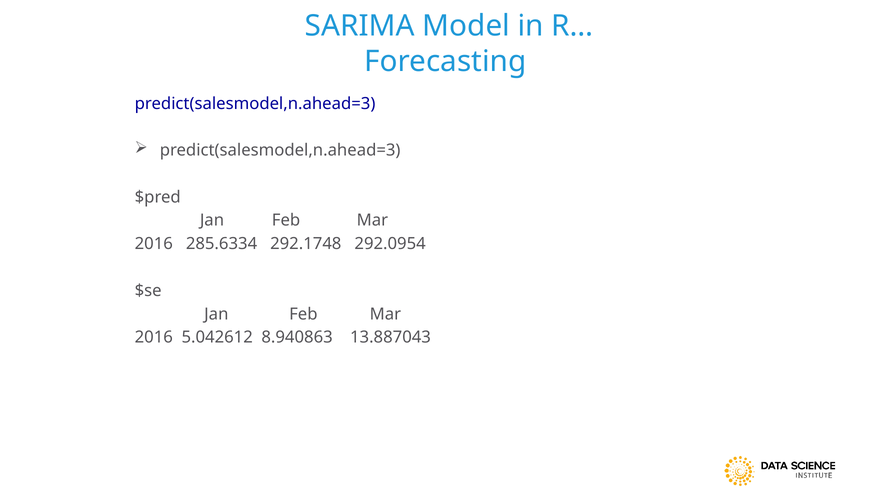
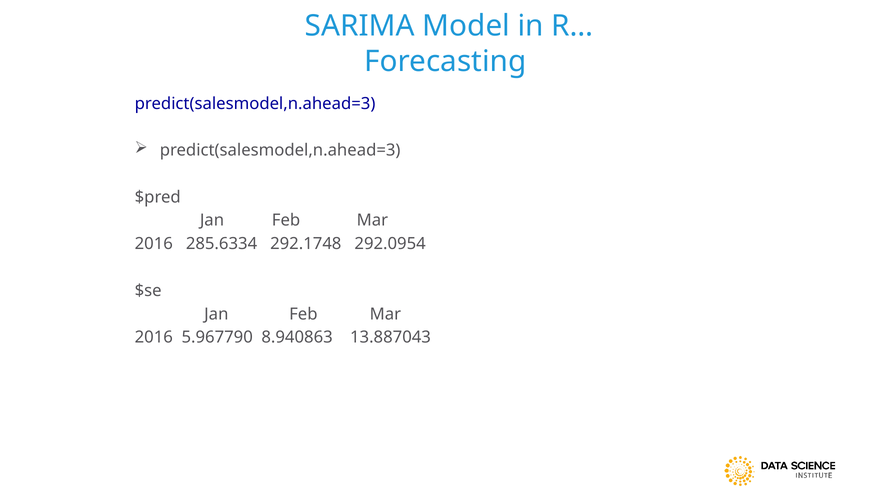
5.042612: 5.042612 -> 5.967790 (217, 338)
